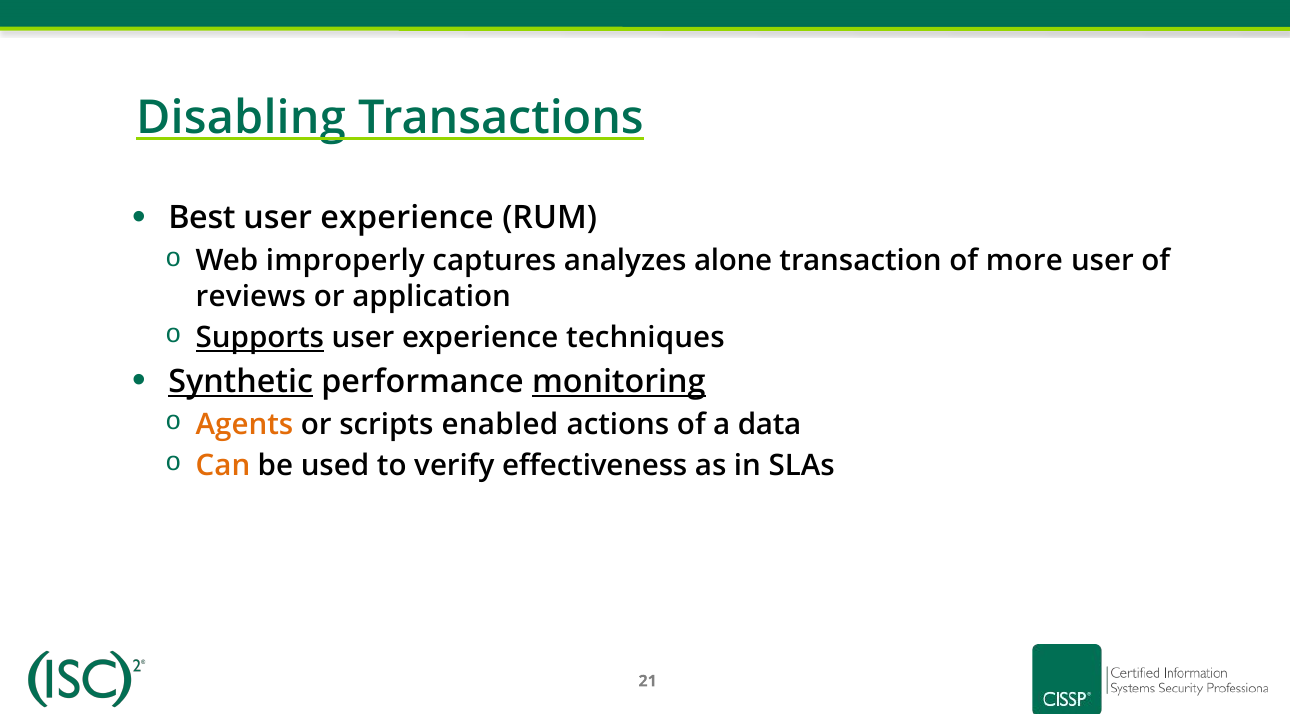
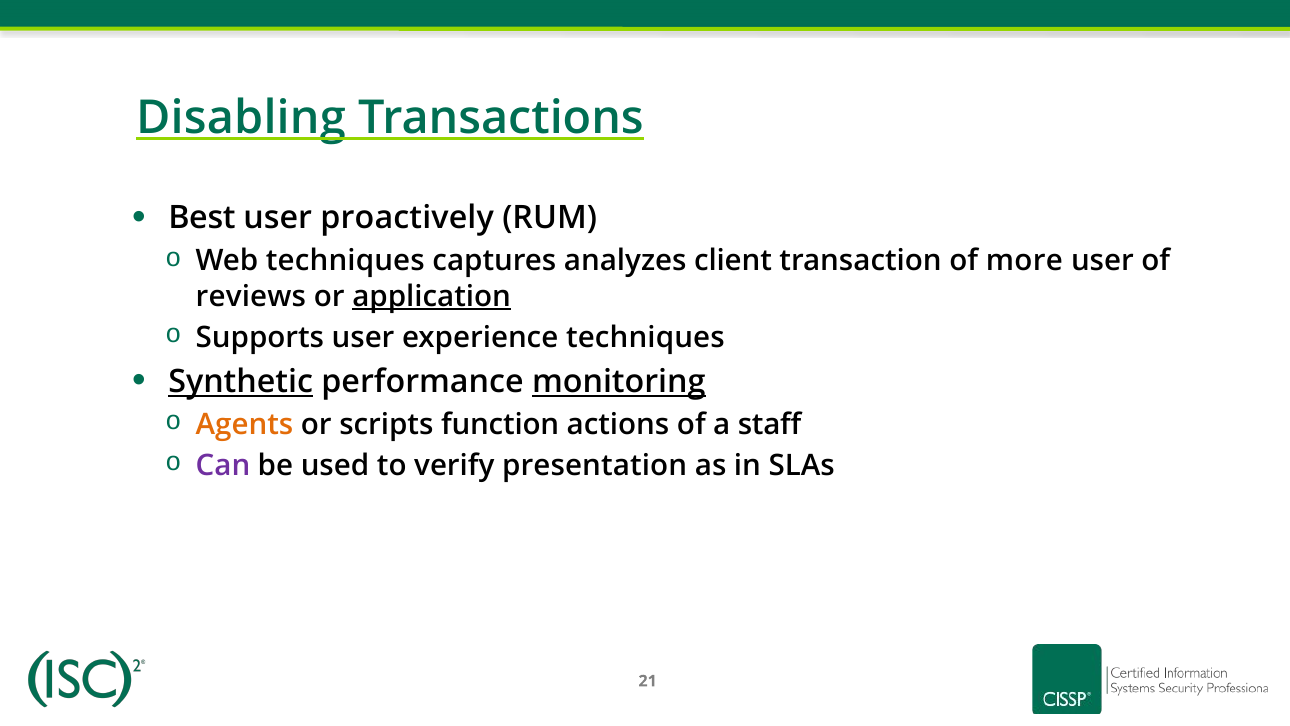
experience: experience -> proactively (407, 218)
Web improperly: improperly -> techniques (345, 261)
alone: alone -> client (733, 261)
application underline: none -> present (432, 296)
Supports underline: present -> none (260, 338)
enabled: enabled -> function (500, 424)
data: data -> staff (770, 424)
Can colour: orange -> purple (223, 466)
effectiveness: effectiveness -> presentation (595, 466)
